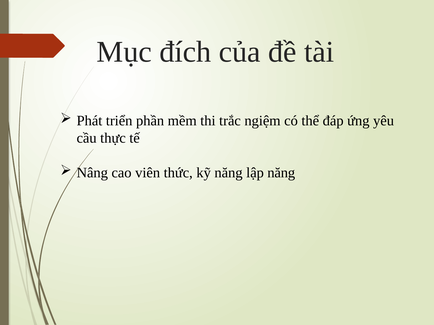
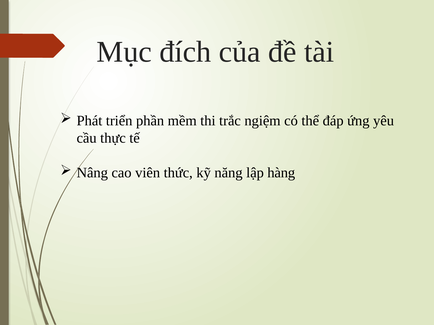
lập năng: năng -> hàng (281, 173)
